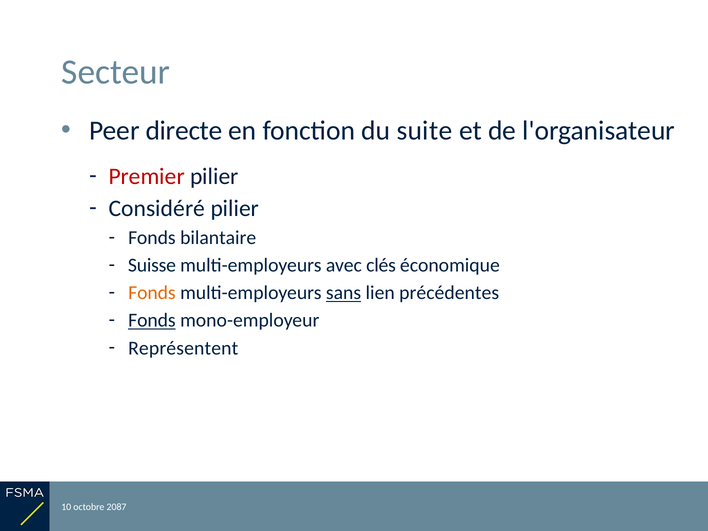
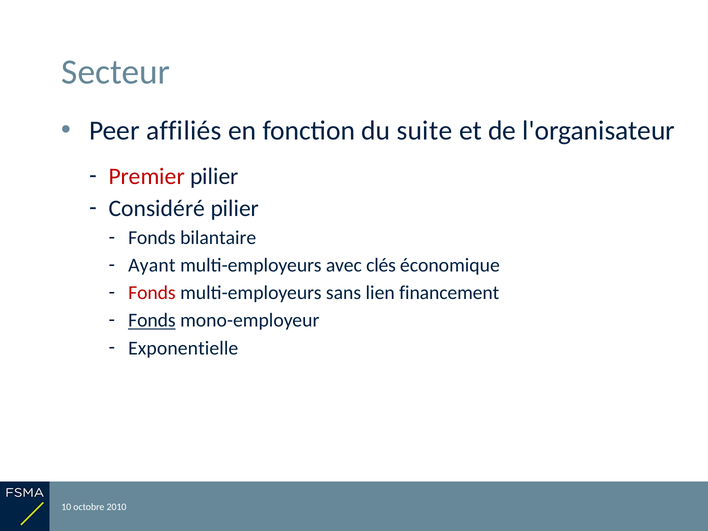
directe: directe -> affiliés (184, 131)
Suisse: Suisse -> Ayant (152, 265)
Fonds colour: orange -> red (152, 293)
sans underline: present -> none (344, 293)
précédentes: précédentes -> financement (449, 293)
Représentent: Représentent -> Exponentielle (183, 348)
2087: 2087 -> 2010 (117, 507)
